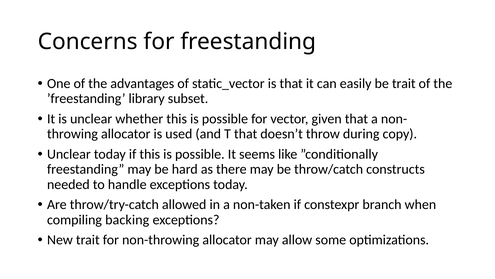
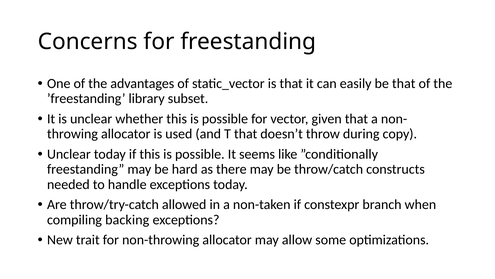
be trait: trait -> that (404, 83)
